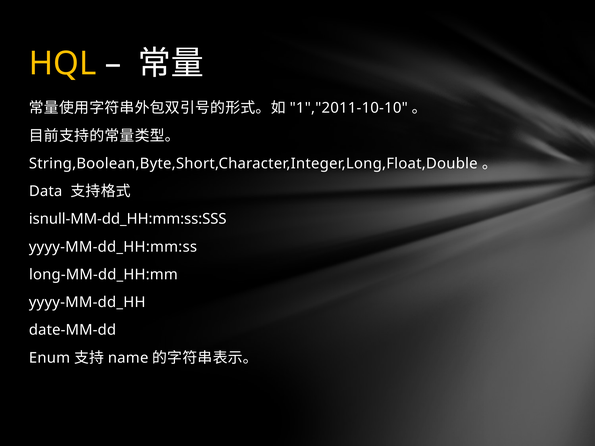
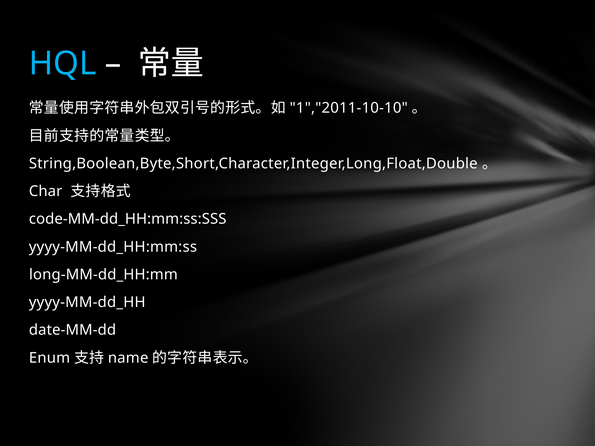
HQL colour: yellow -> light blue (63, 64)
Data: Data -> Char (46, 191)
isnull-MM-dd_HH:mm:ss:SSS: isnull-MM-dd_HH:mm:ss:SSS -> code-MM-dd_HH:mm:ss:SSS (128, 219)
